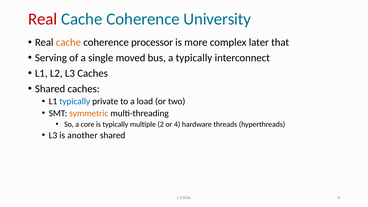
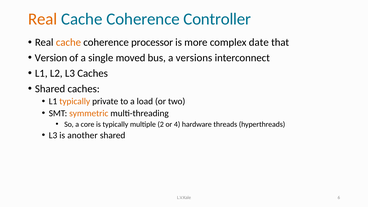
Real colour: red -> orange (43, 19)
University: University -> Controller (217, 19)
later: later -> date (259, 42)
Serving: Serving -> Version (51, 58)
a typically: typically -> versions (194, 58)
typically colour: blue -> orange (75, 101)
